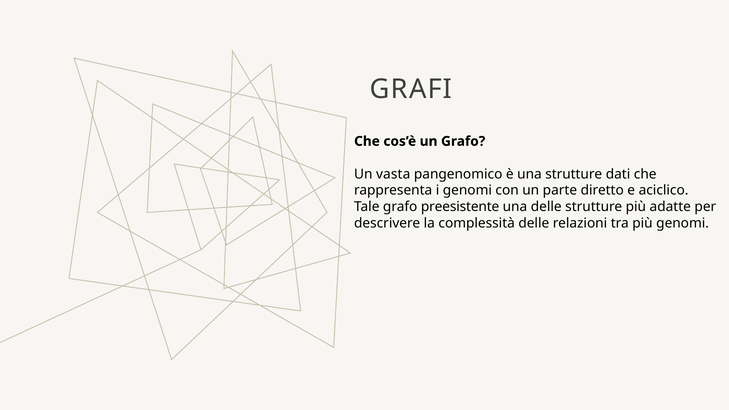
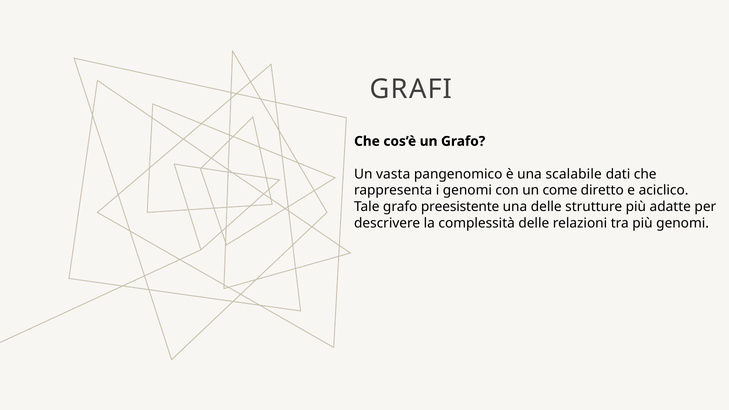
una strutture: strutture -> scalabile (574, 174)
parte: parte -> come (560, 191)
